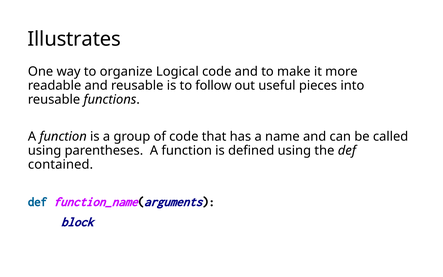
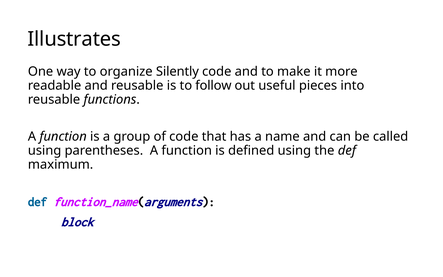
Logical: Logical -> Silently (177, 72)
contained: contained -> maximum (61, 164)
